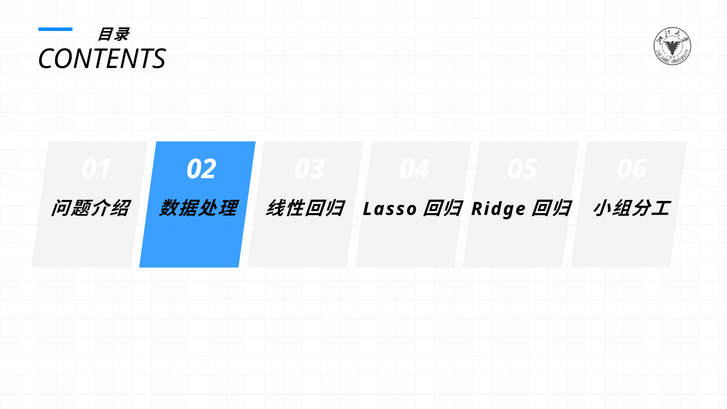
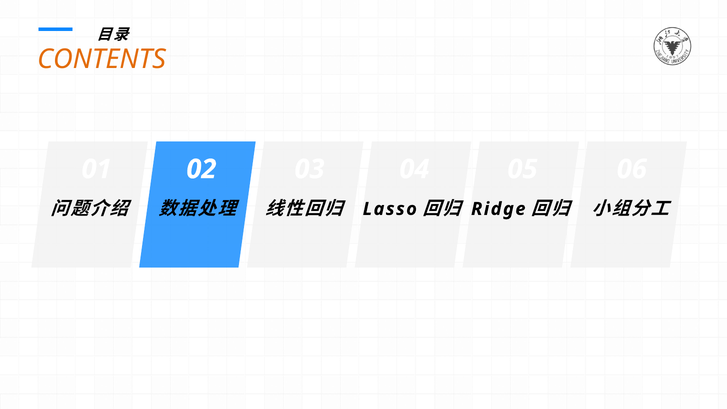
CONTENTS colour: black -> orange (102, 59)
